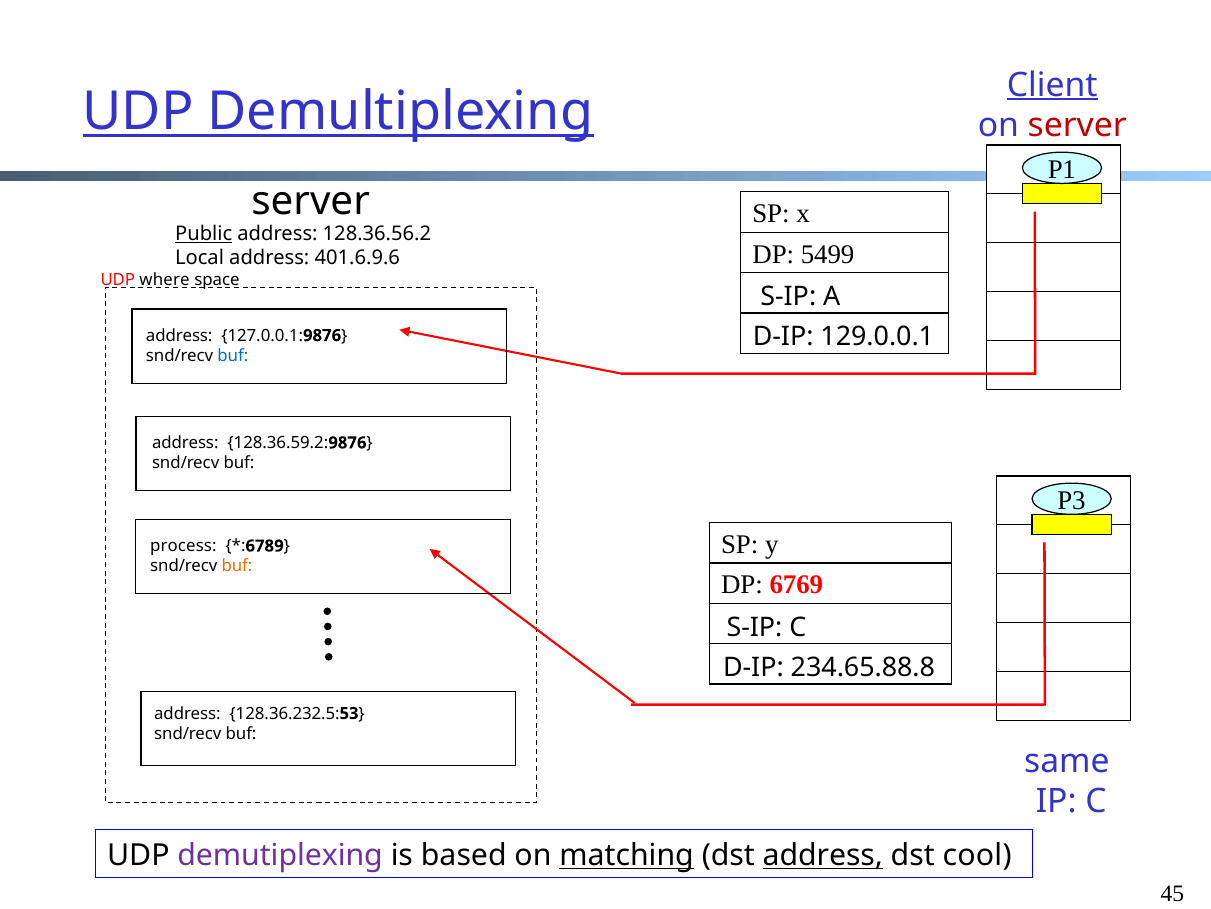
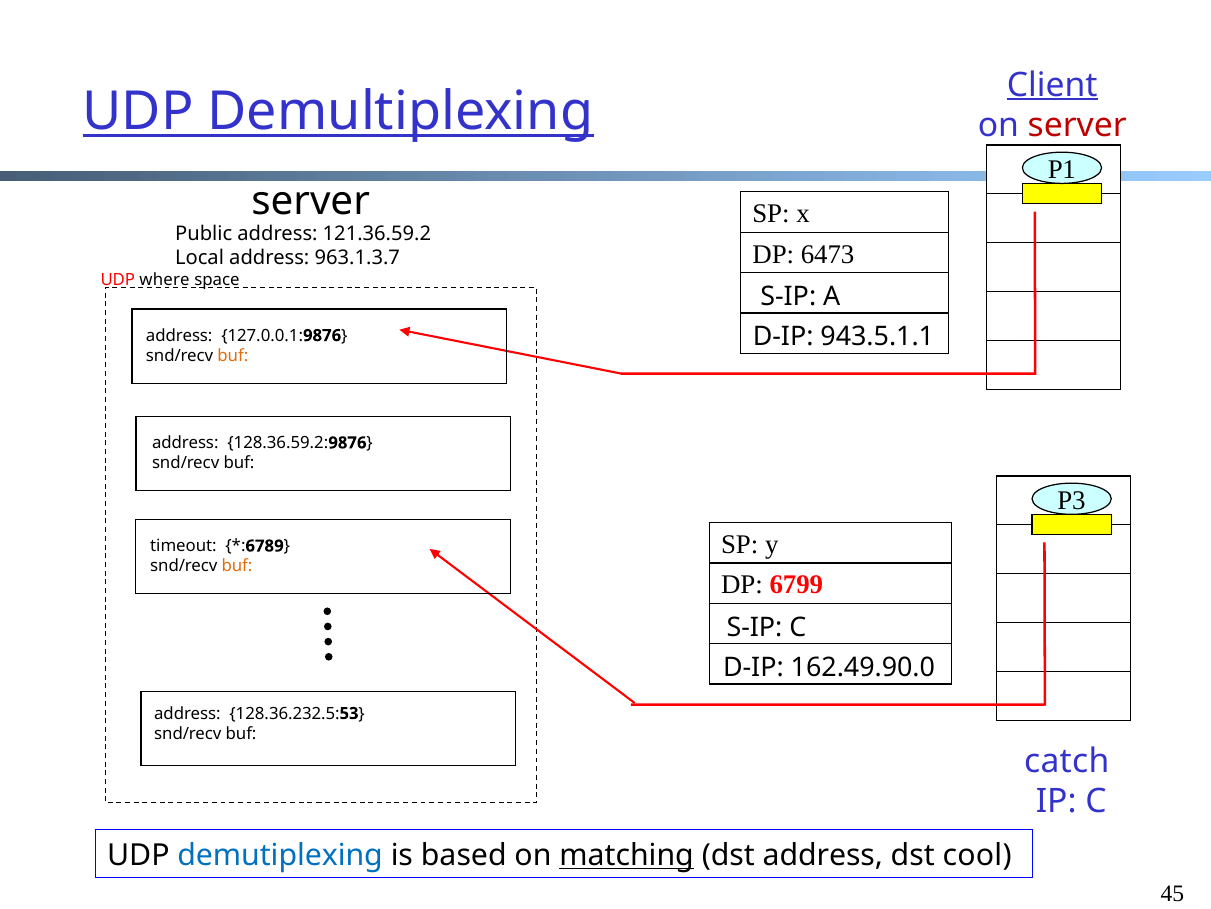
Public underline: present -> none (204, 233)
128.36.56.2: 128.36.56.2 -> 121.36.59.2 (377, 233)
5499: 5499 -> 6473 (828, 254)
401.6.9.6: 401.6.9.6 -> 963.1.3.7 (357, 258)
129.0.0.1: 129.0.0.1 -> 943.5.1.1 (877, 337)
buf colour: blue -> orange (233, 356)
process: process -> timeout (183, 546)
6769: 6769 -> 6799 (796, 585)
234.65.88.8: 234.65.88.8 -> 162.49.90.0 (863, 667)
same: same -> catch (1067, 761)
demutiplexing colour: purple -> blue (280, 855)
address underline: present -> none (823, 855)
